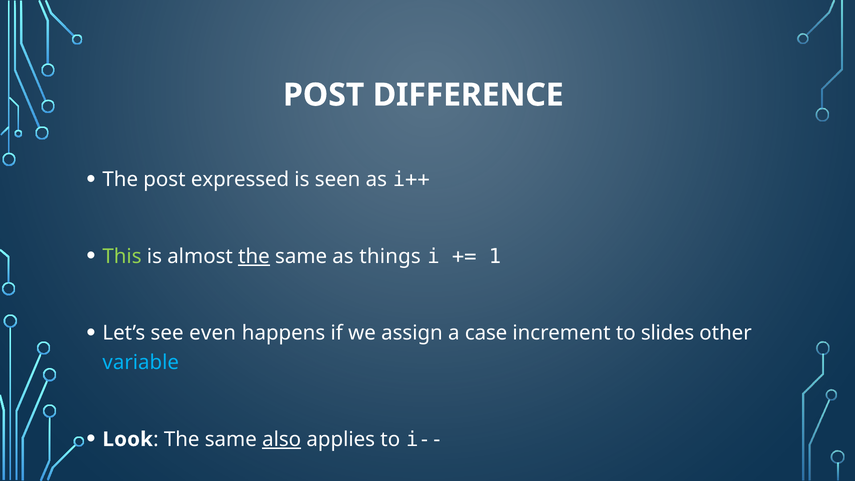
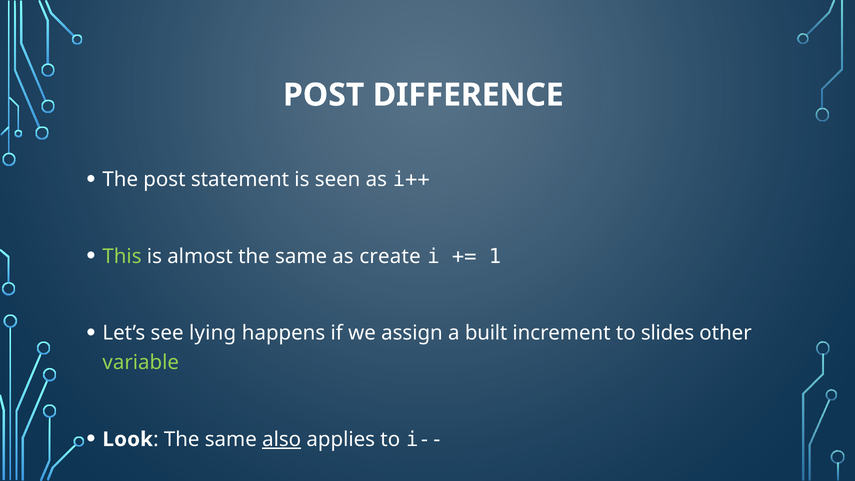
expressed: expressed -> statement (240, 180)
the underline: present -> none (254, 256)
things: things -> create (390, 256)
even: even -> lying (213, 333)
case: case -> built (486, 333)
variable colour: light blue -> light green (141, 363)
